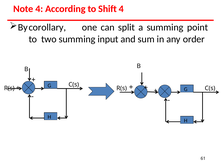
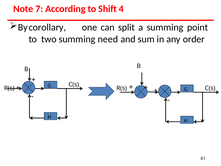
Note 4: 4 -> 7 (39, 9)
input: input -> need (108, 39)
